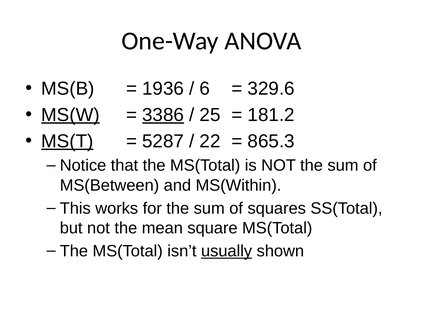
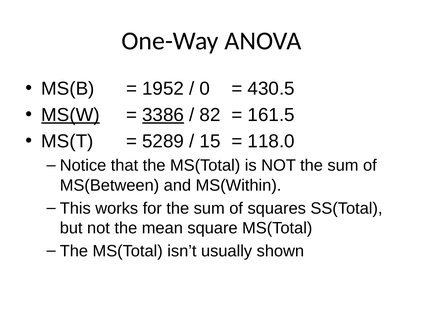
1936: 1936 -> 1952 (163, 89)
6: 6 -> 0 (205, 89)
329.6: 329.6 -> 430.5 (271, 89)
25: 25 -> 82 (210, 115)
181.2: 181.2 -> 161.5 (271, 115)
MS(T underline: present -> none (67, 141)
5287: 5287 -> 5289 (163, 141)
22: 22 -> 15 (210, 141)
865.3: 865.3 -> 118.0 (271, 141)
usually underline: present -> none (227, 251)
